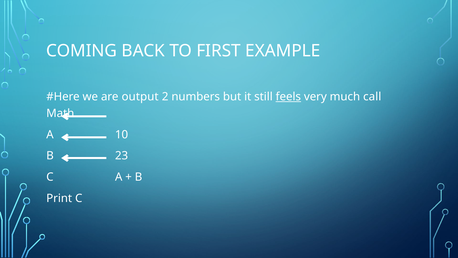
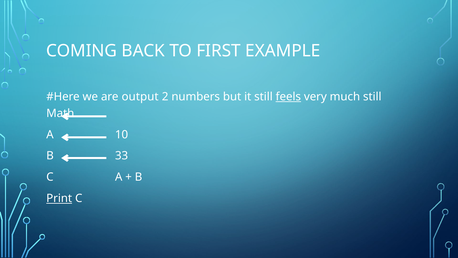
much call: call -> still (372, 97)
23: 23 -> 33 (122, 156)
Print underline: none -> present (59, 198)
